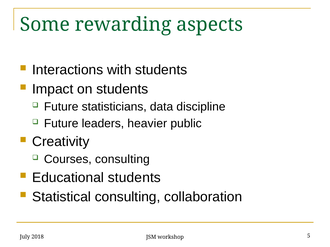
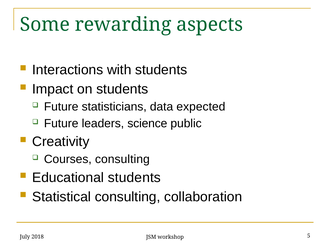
discipline: discipline -> expected (201, 107)
heavier: heavier -> science (147, 124)
